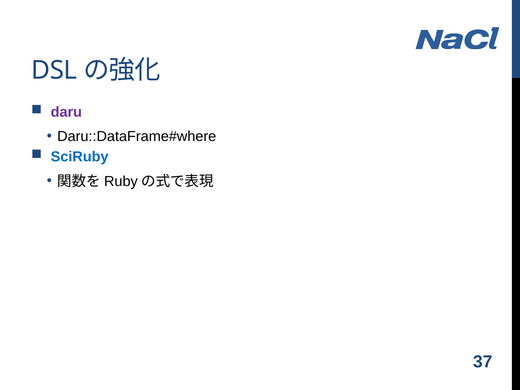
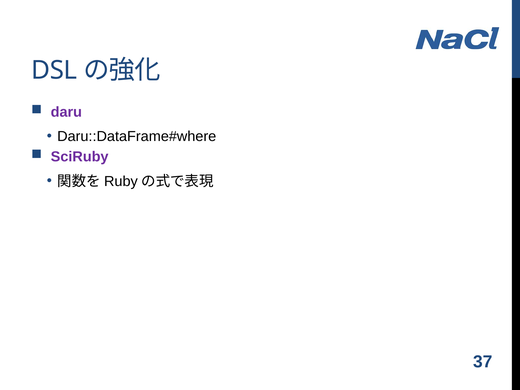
SciRuby colour: blue -> purple (80, 157)
